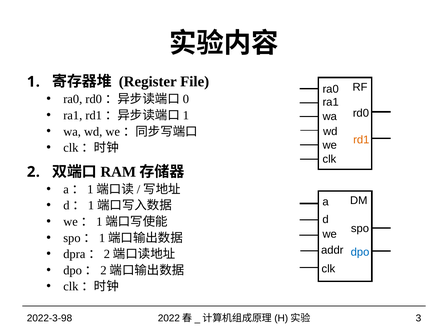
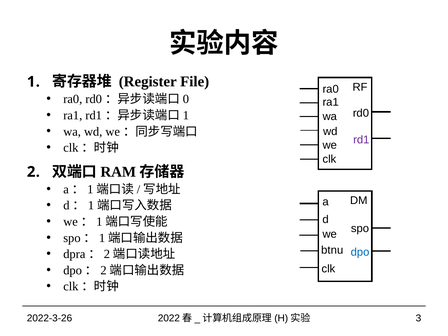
rd1 colour: orange -> purple (361, 140)
addr: addr -> btnu (332, 250)
2022-3-98: 2022-3-98 -> 2022-3-26 (49, 318)
